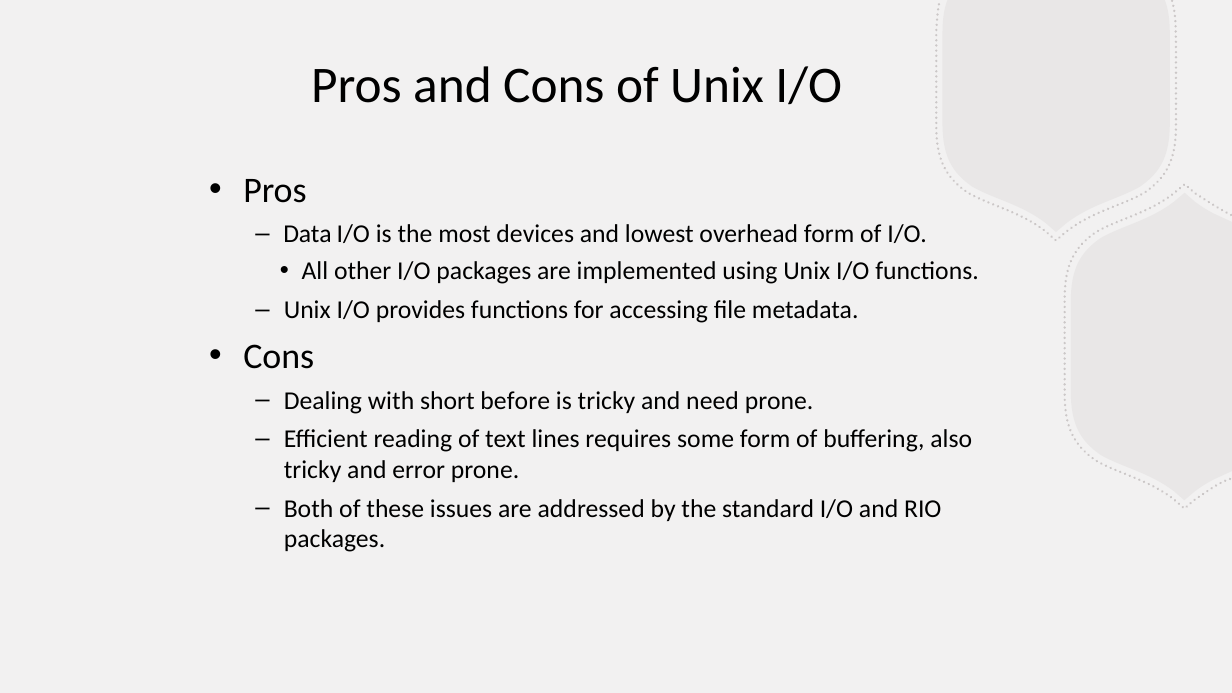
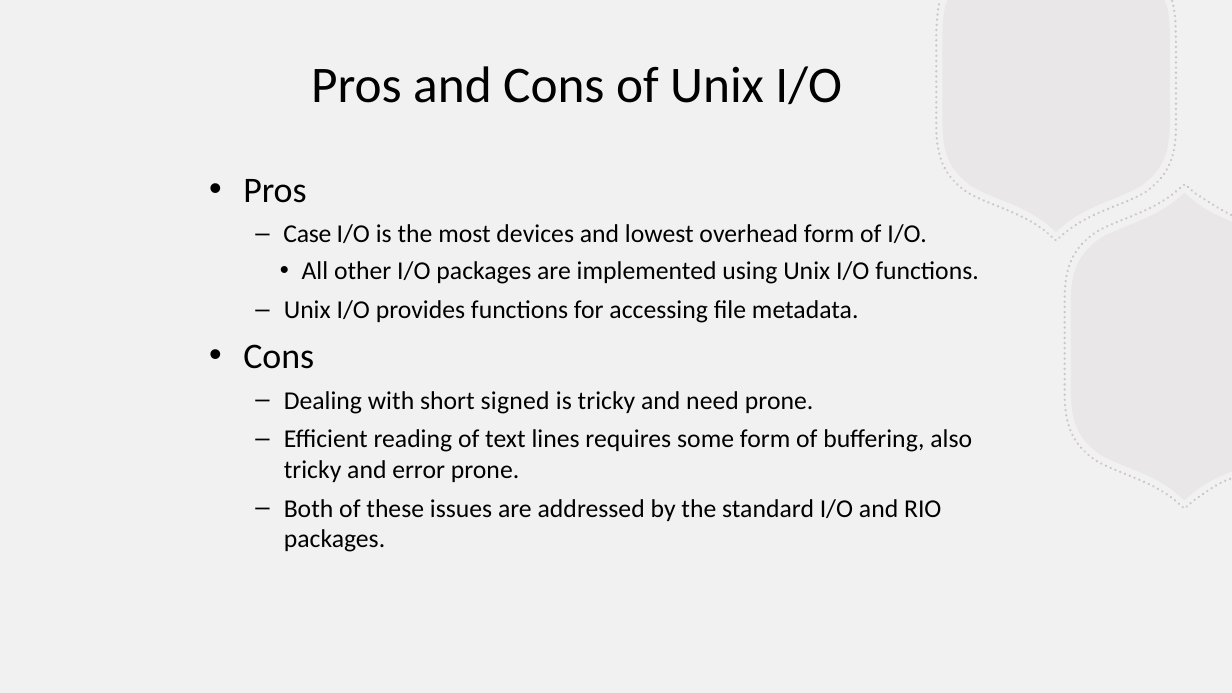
Data: Data -> Case (307, 234)
before: before -> signed (515, 401)
